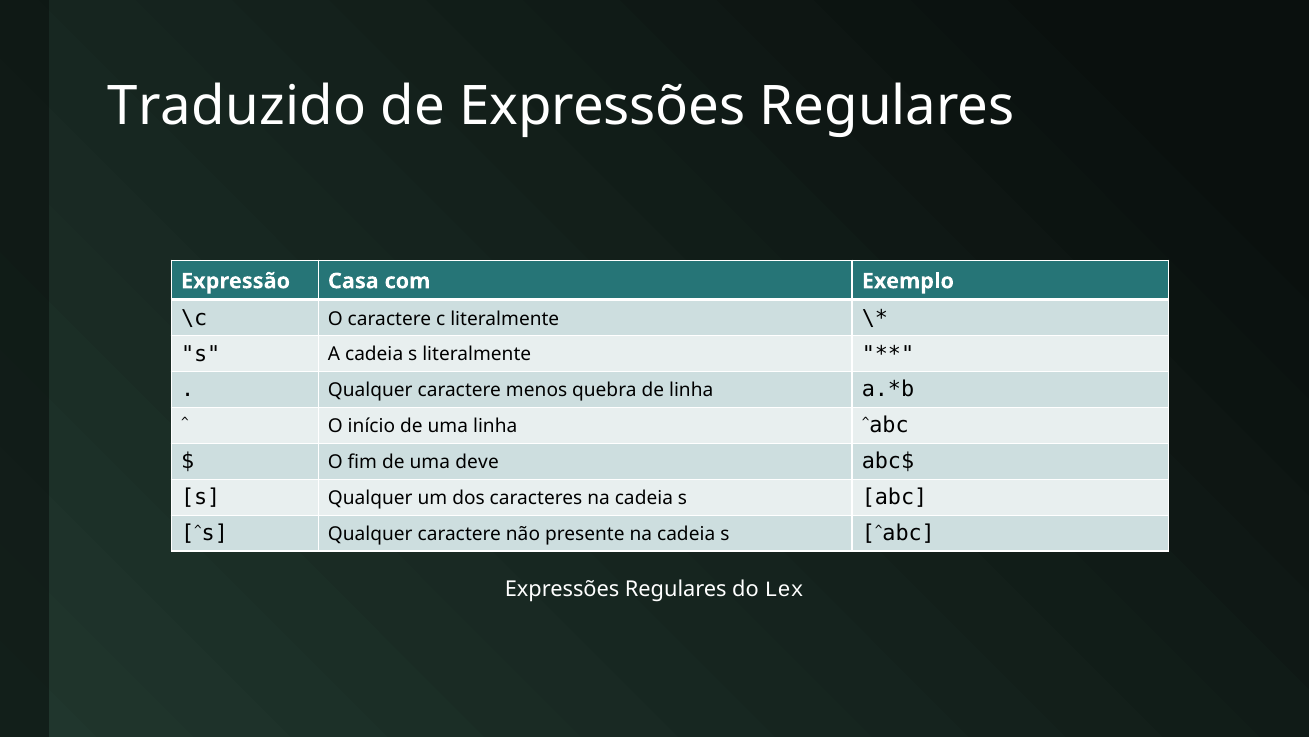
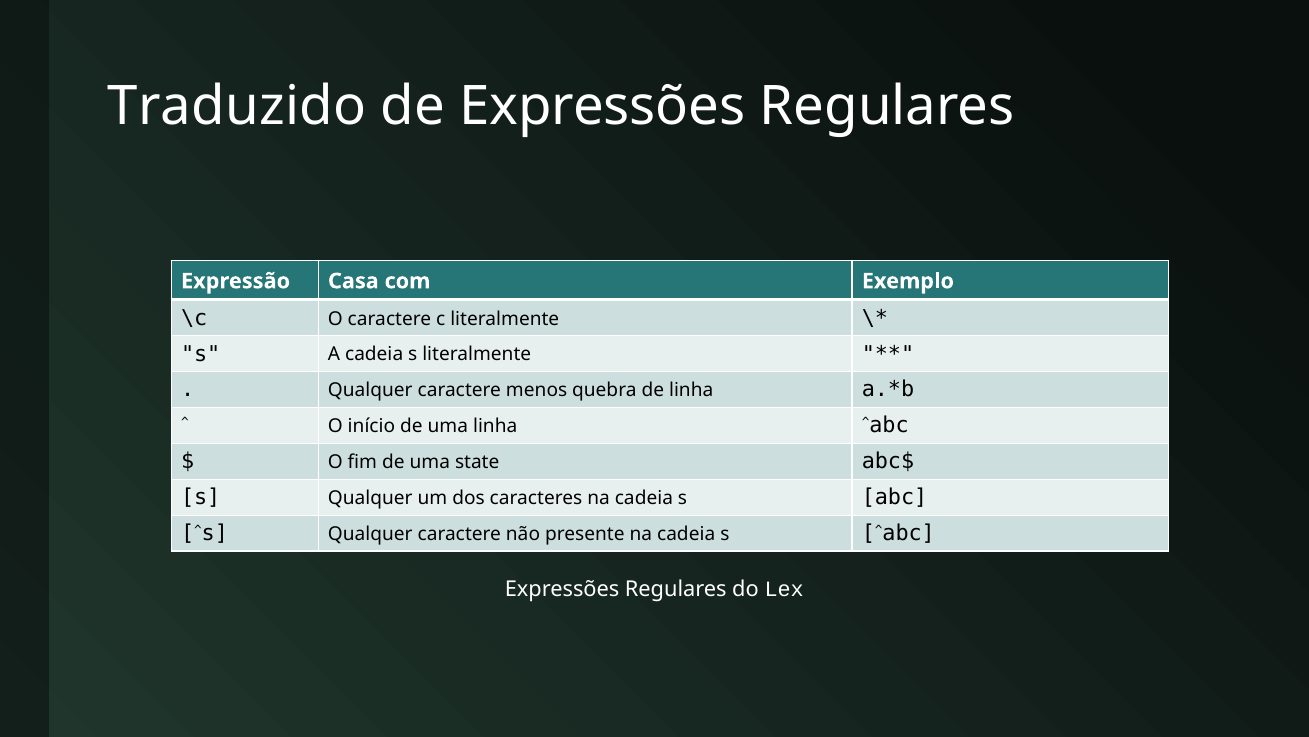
deve: deve -> state (477, 462)
